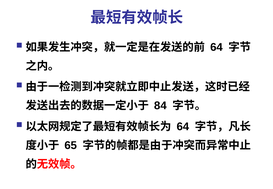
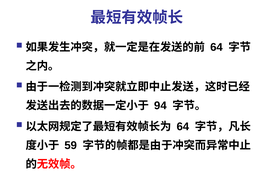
84: 84 -> 94 (160, 106)
65: 65 -> 59 (71, 145)
